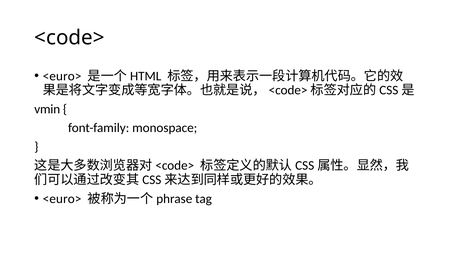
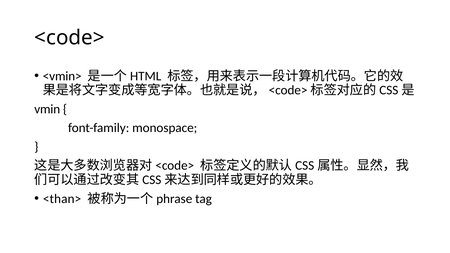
<euro>: <euro> -> <vmin> (62, 76)
<euro>: <euro> -> <than> (62, 199)
